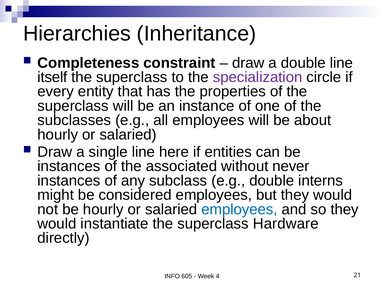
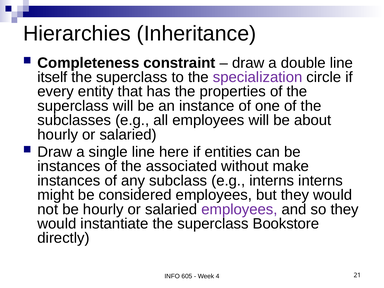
never: never -> make (291, 166)
e.g double: double -> interns (272, 181)
employees colour: blue -> purple (239, 209)
Hardware: Hardware -> Bookstore (286, 224)
